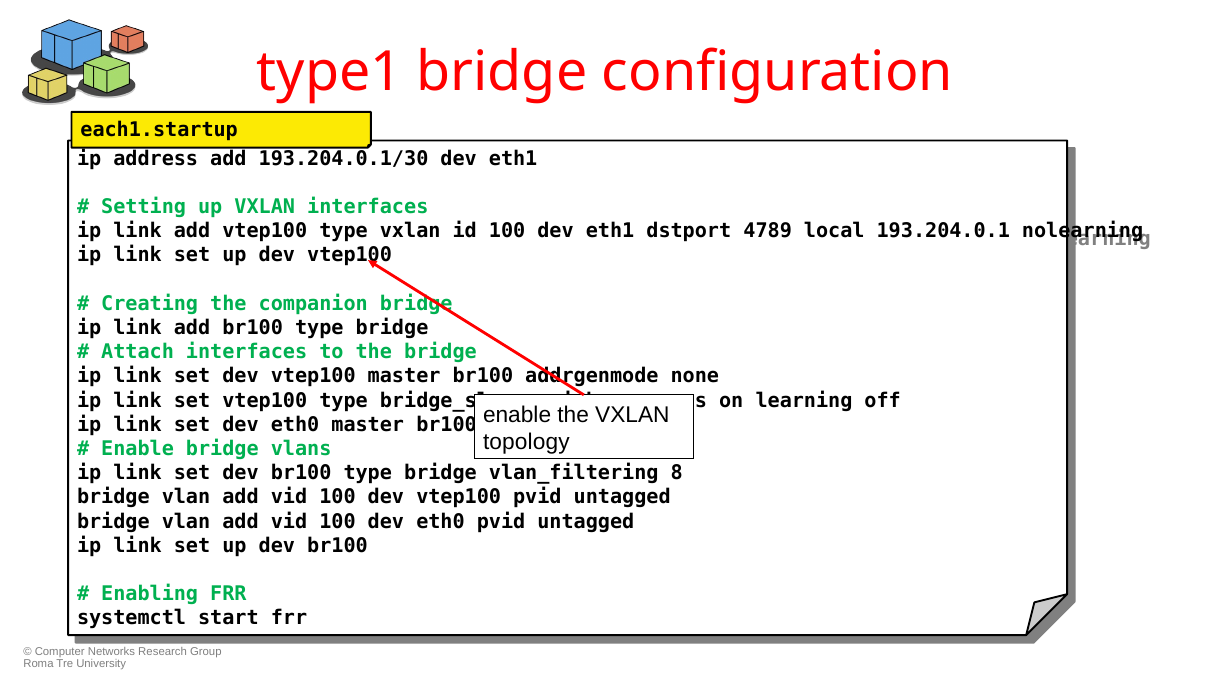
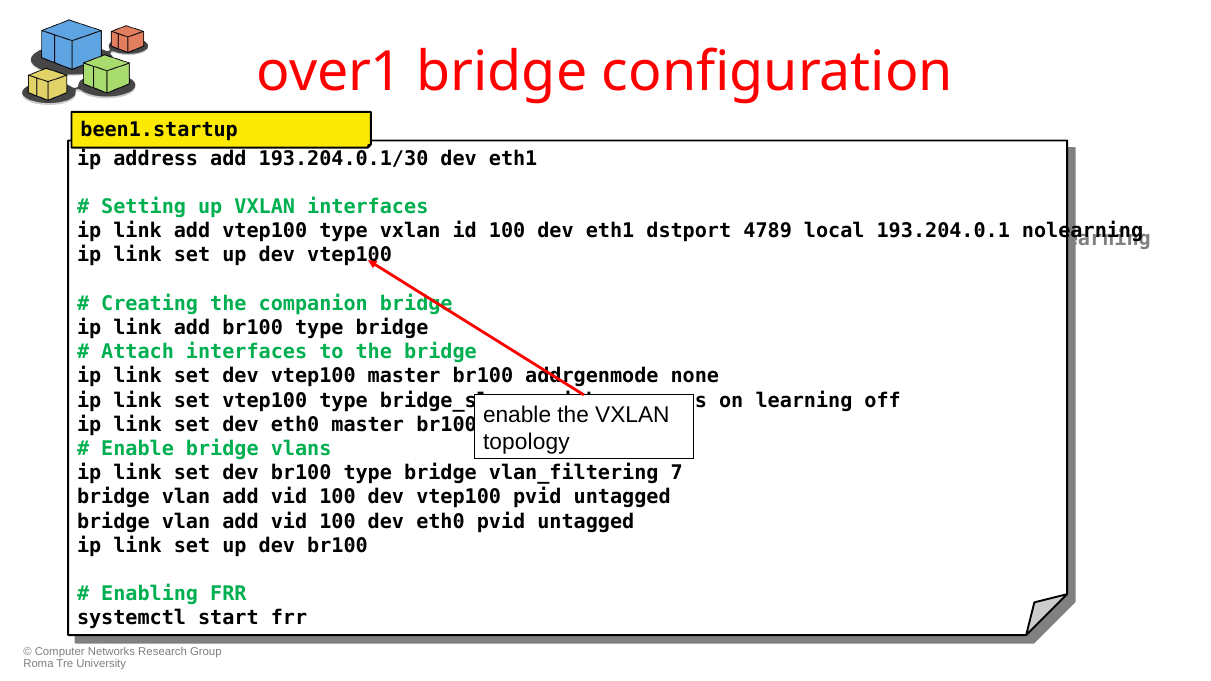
type1: type1 -> over1 (330, 72)
each1.startup: each1.startup -> been1.startup (159, 130)
8: 8 -> 7 (677, 473)
